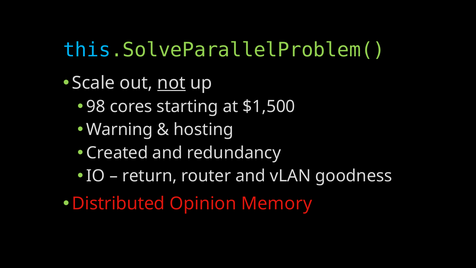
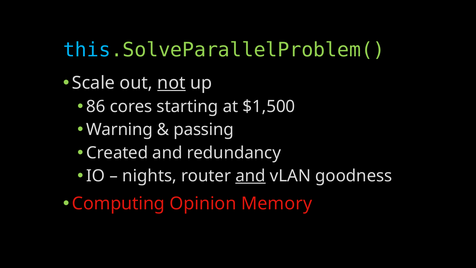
98: 98 -> 86 (96, 106)
hosting: hosting -> passing (204, 130)
return: return -> nights (150, 176)
and underline: none -> present (250, 176)
Distributed: Distributed -> Computing (118, 204)
